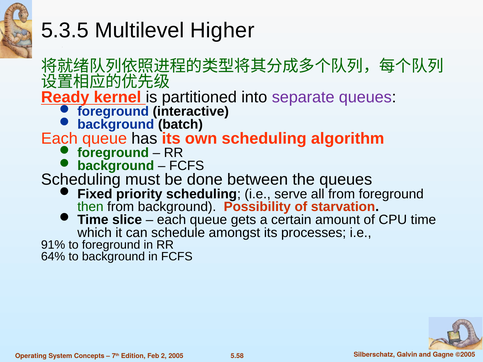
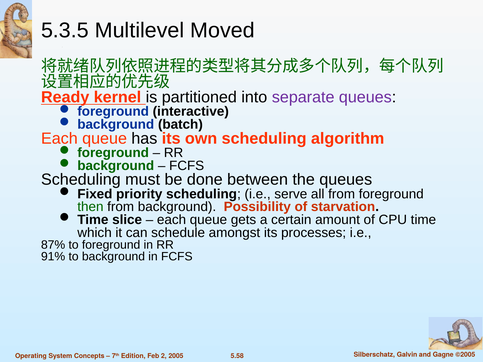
Higher: Higher -> Moved (222, 30)
91%: 91% -> 87% (53, 245)
64%: 64% -> 91% (53, 257)
